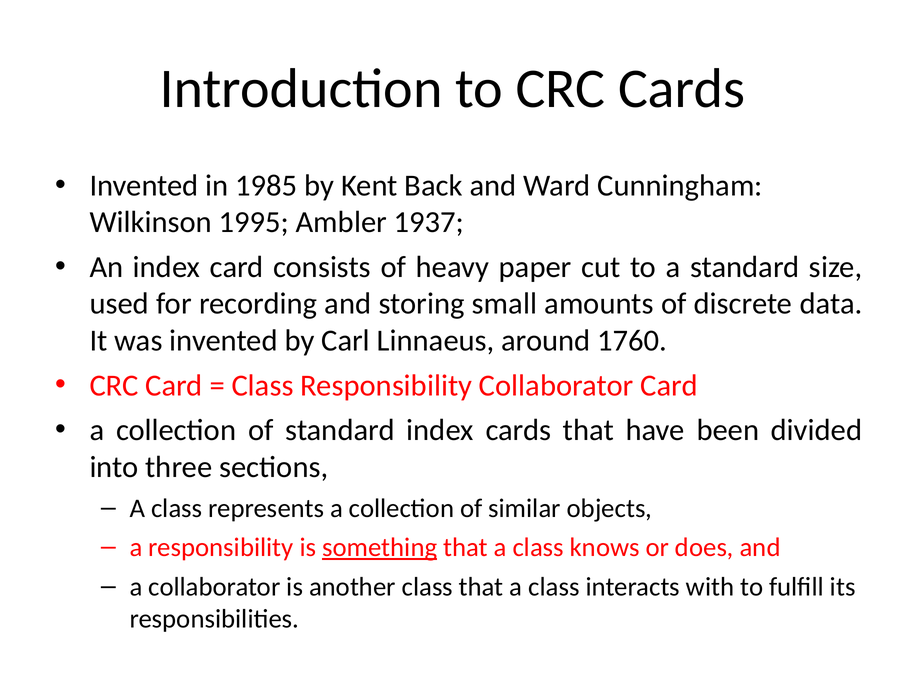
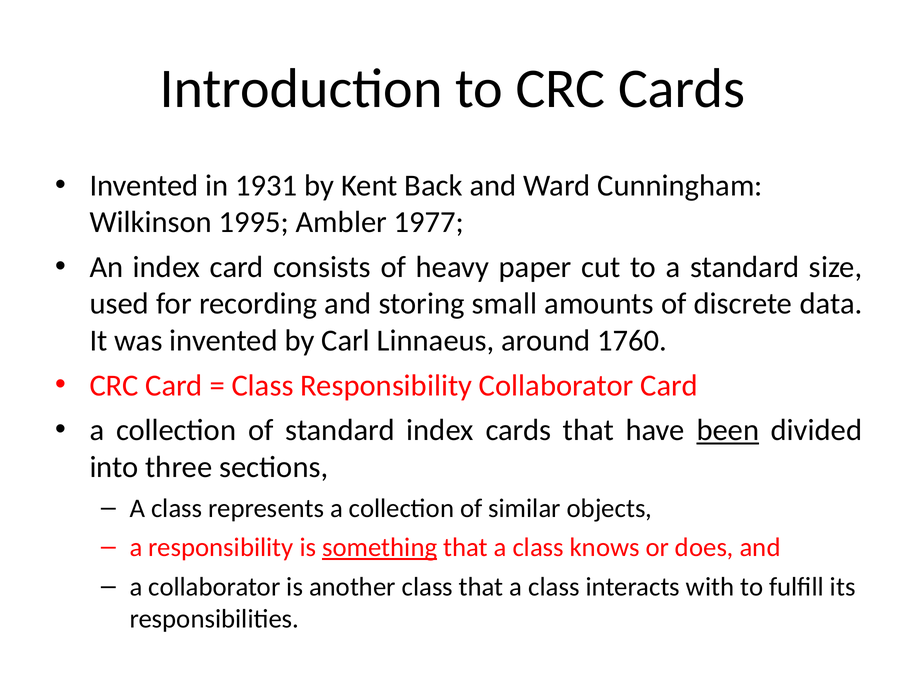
1985: 1985 -> 1931 (266, 186)
1937: 1937 -> 1977 (429, 222)
been underline: none -> present (728, 431)
